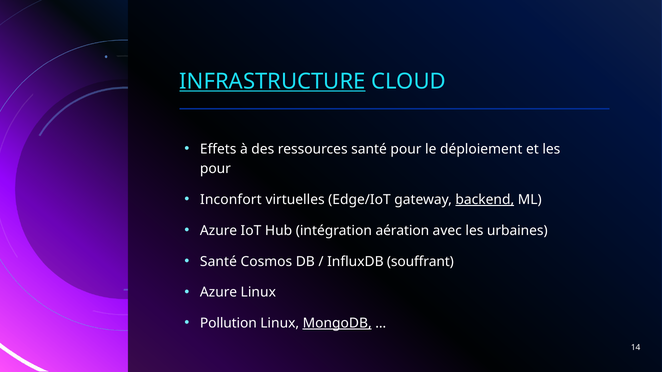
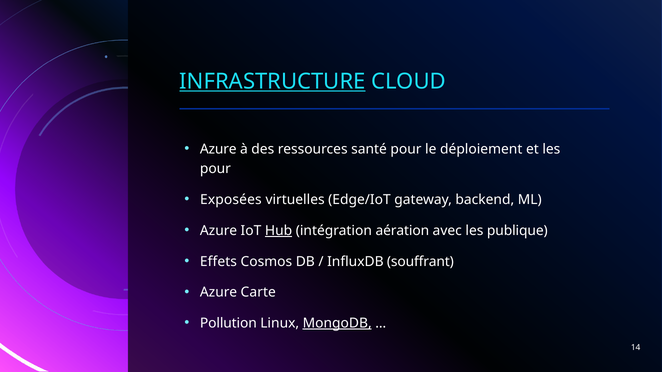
Effets: Effets -> Azure (218, 149)
Inconfort: Inconfort -> Exposées (231, 200)
backend underline: present -> none (485, 200)
Hub underline: none -> present (279, 231)
urbaines: urbaines -> publique (517, 231)
Santé: Santé -> Effets (218, 262)
Azure Linux: Linux -> Carte (258, 293)
